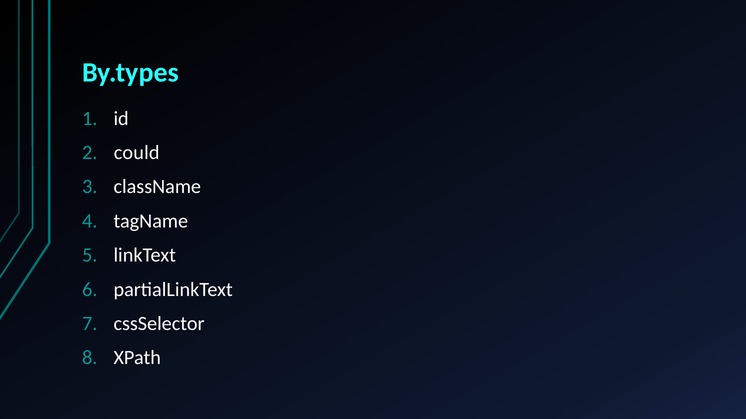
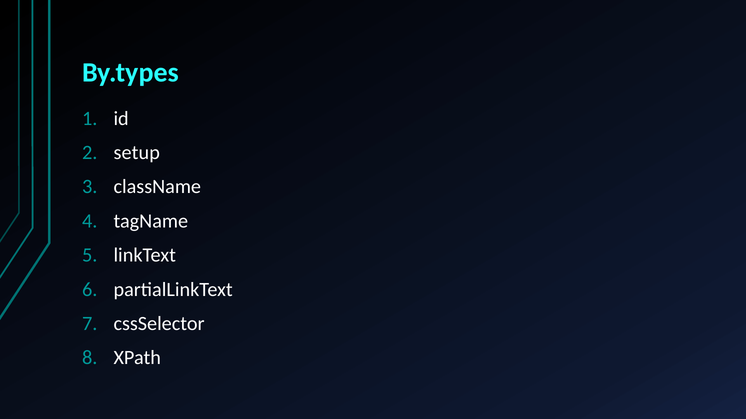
could: could -> setup (137, 153)
